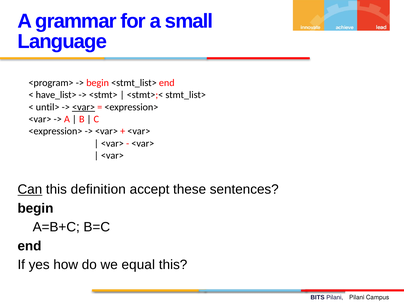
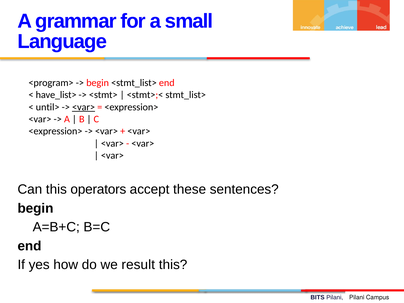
Can underline: present -> none (30, 189)
definition: definition -> operators (98, 189)
equal: equal -> result (138, 265)
